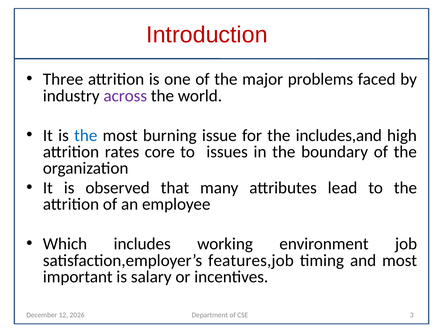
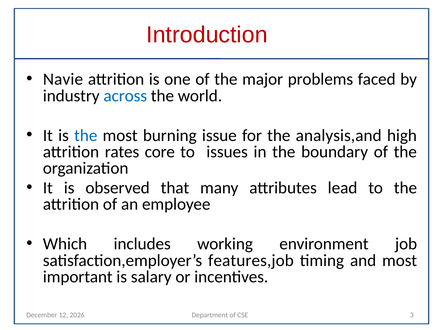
Three: Three -> Navie (63, 79)
across colour: purple -> blue (125, 96)
includes,and: includes,and -> analysis,and (339, 135)
